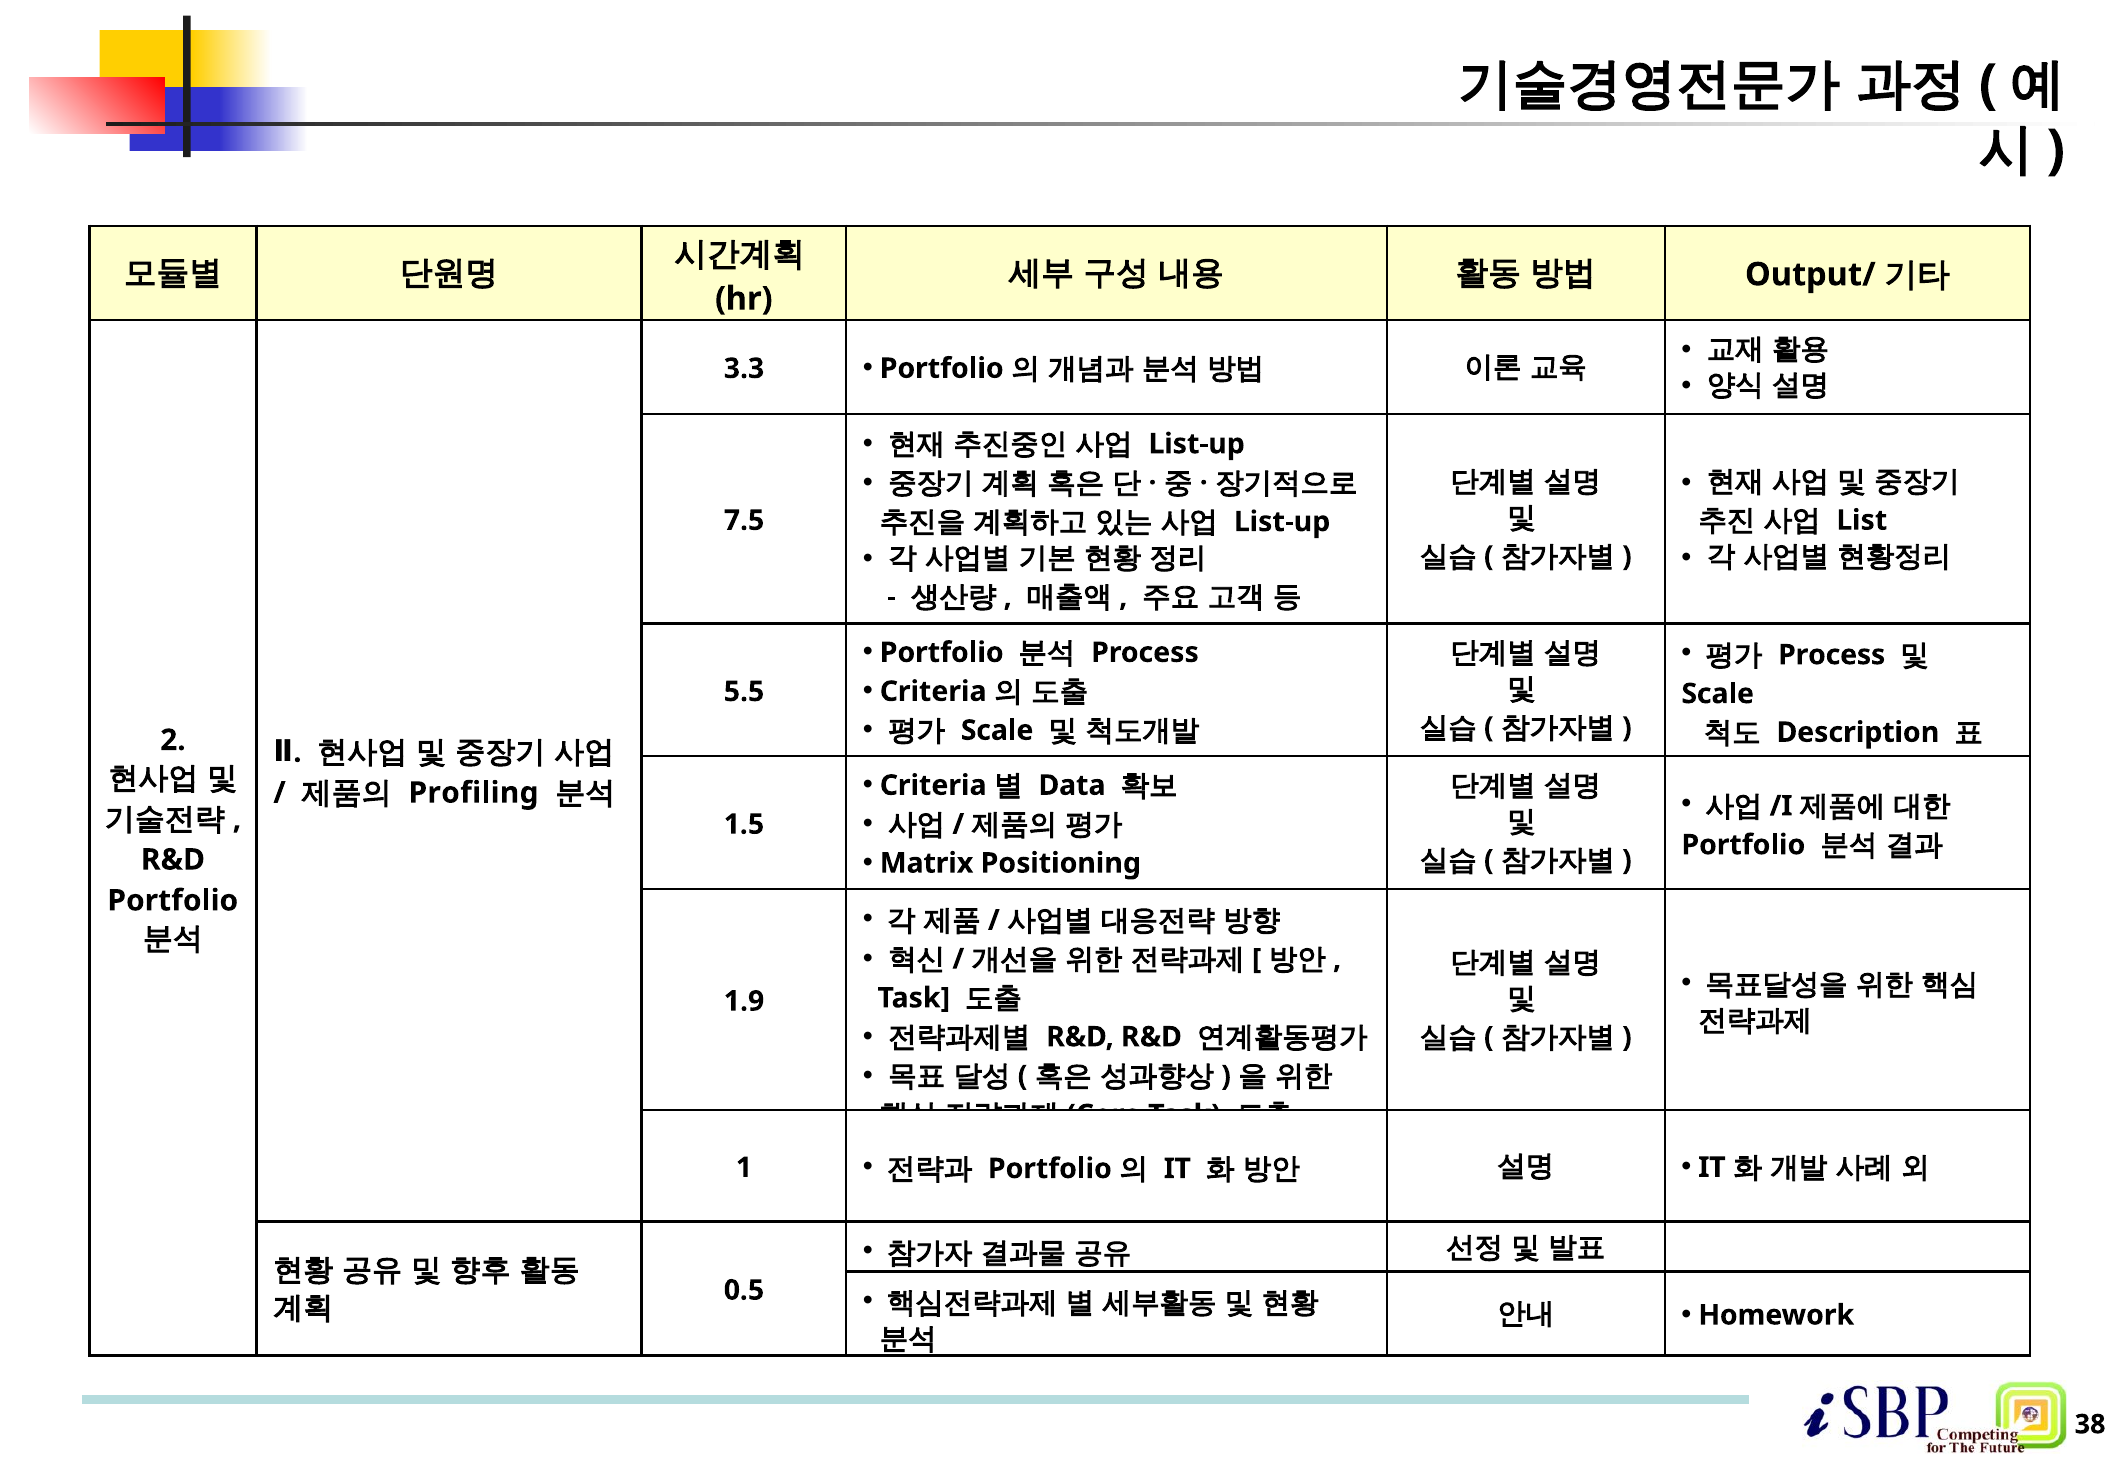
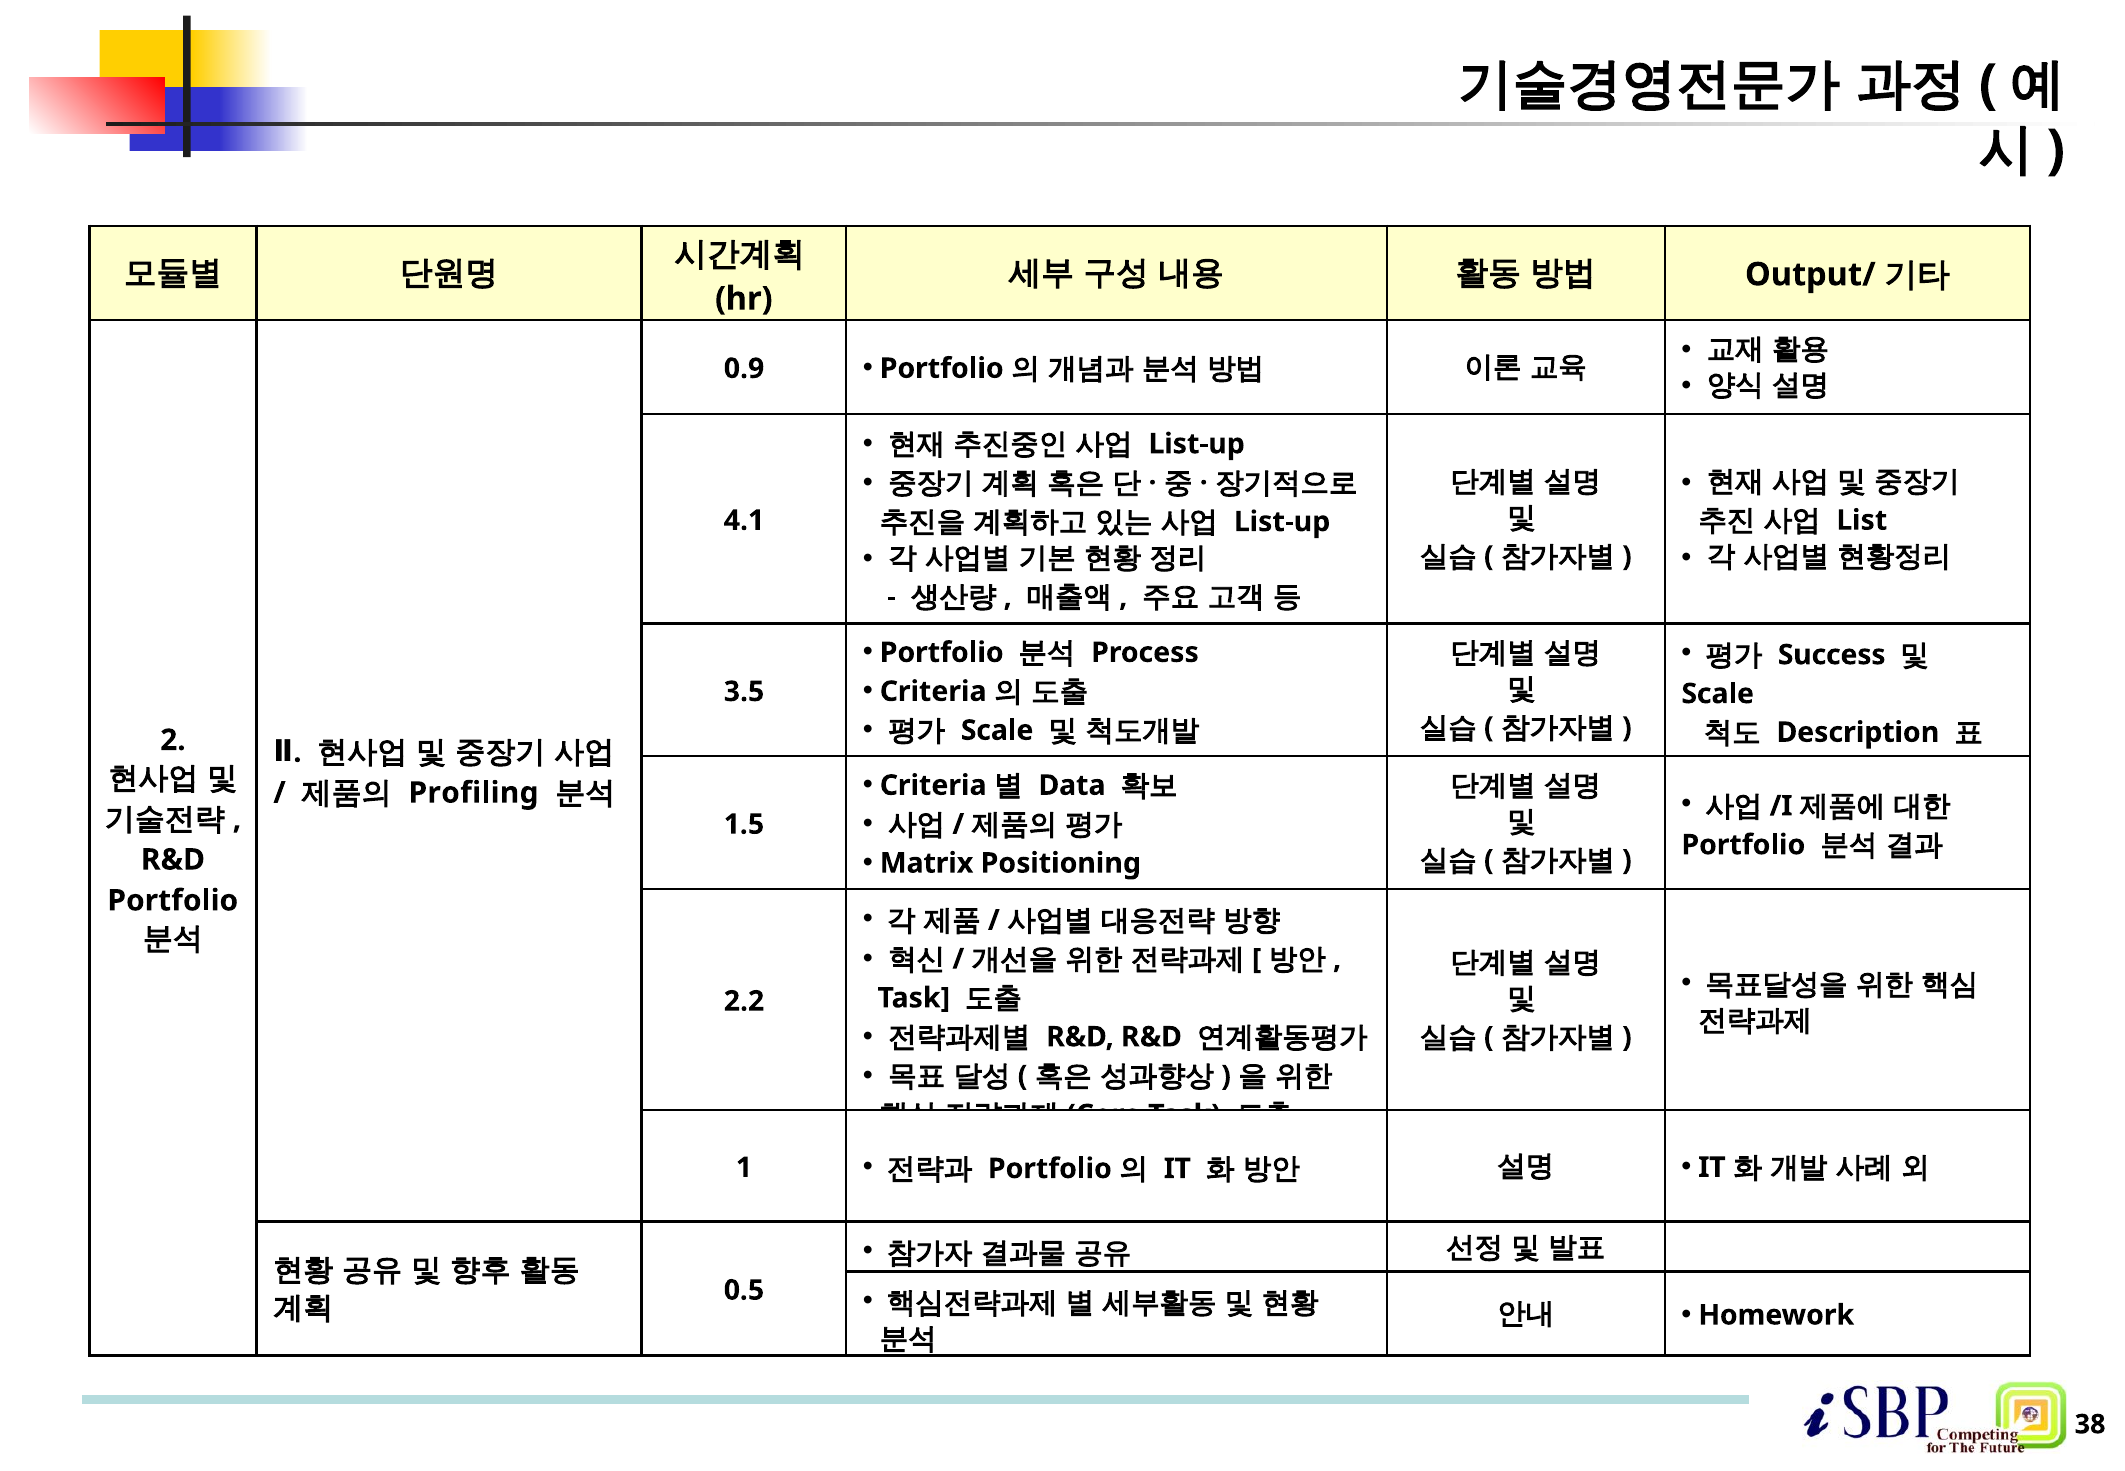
3.3: 3.3 -> 0.9 (744, 369)
7.5: 7.5 -> 4.1 (744, 520)
Process: Process -> Success (1832, 655)
5.5: 5.5 -> 3.5 (744, 692)
1.9: 1.9 -> 2.2 (744, 1001)
